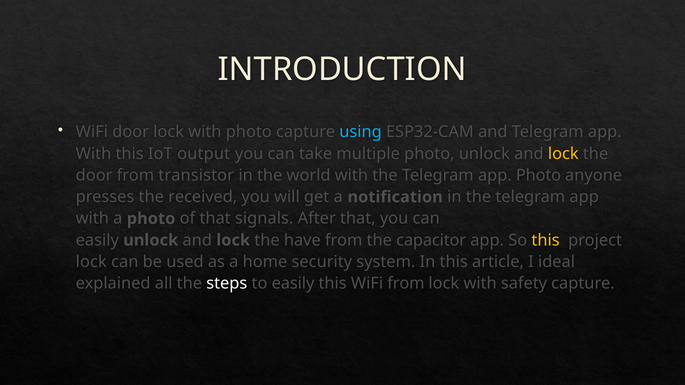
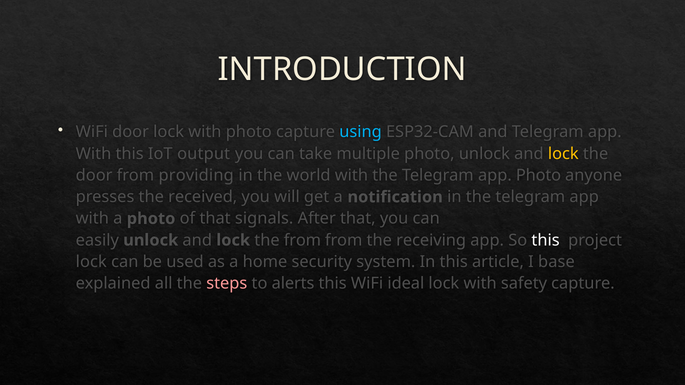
transistor: transistor -> providing (196, 175)
the have: have -> from (302, 240)
capacitor: capacitor -> receiving (431, 240)
this colour: yellow -> white (546, 240)
ideal: ideal -> base (556, 262)
steps colour: white -> pink (227, 284)
to easily: easily -> alerts (293, 284)
WiFi from: from -> ideal (406, 284)
